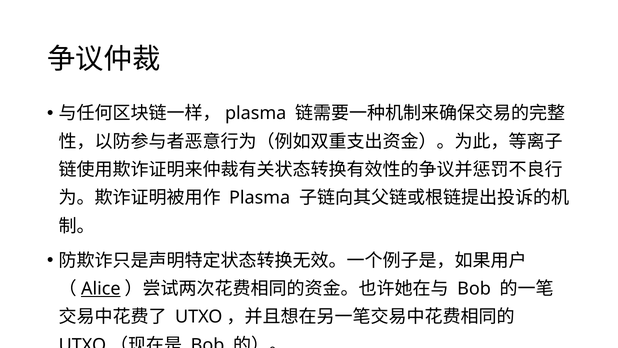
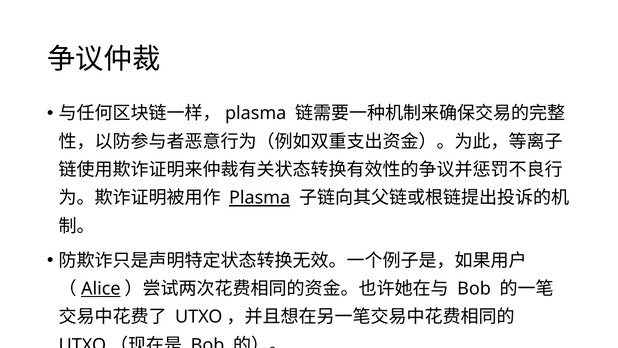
Plasma underline: none -> present (260, 198)
